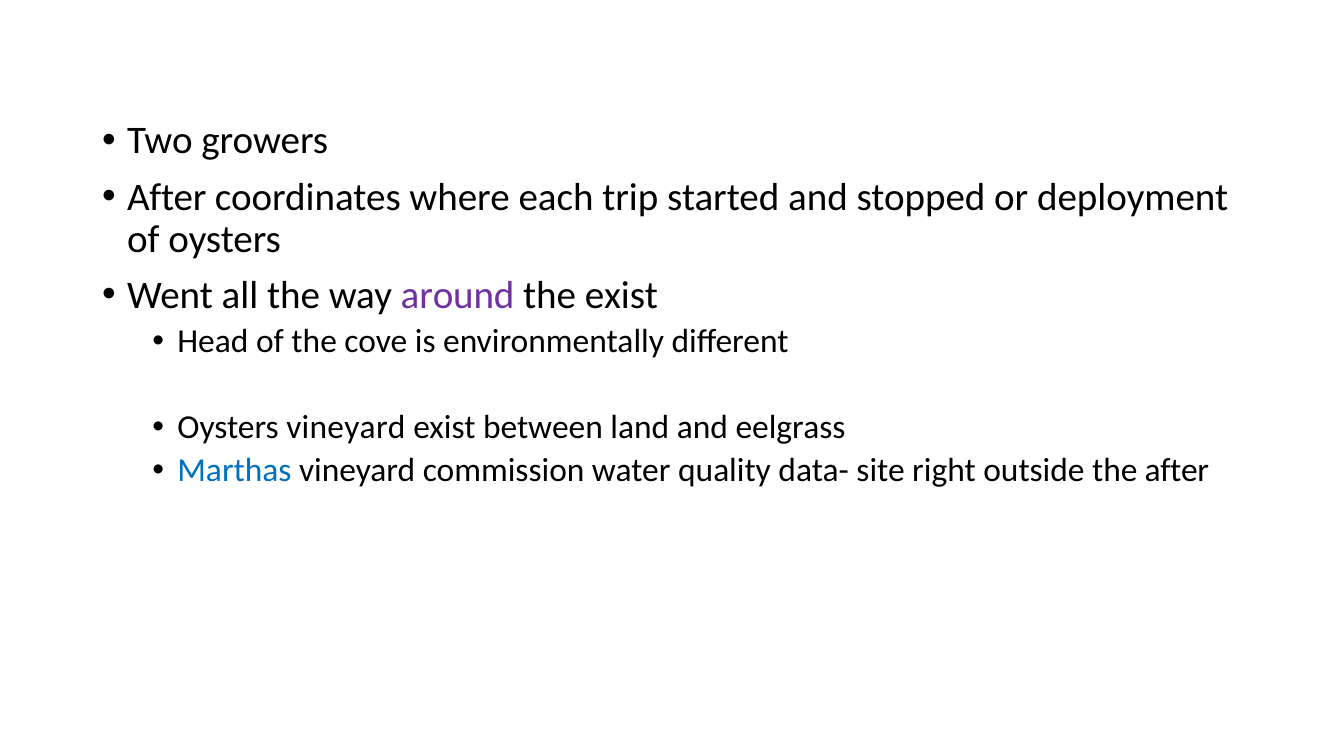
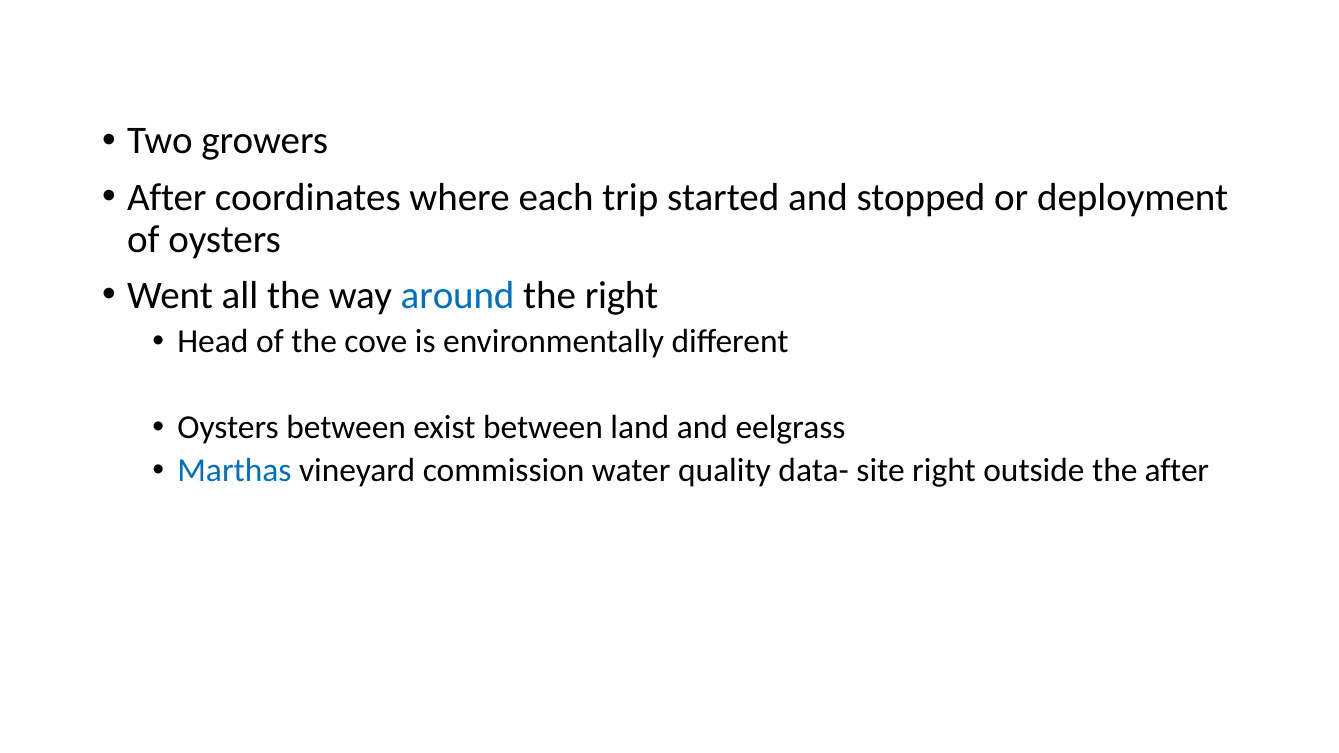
around colour: purple -> blue (458, 296)
the exist: exist -> right (621, 296)
Oysters vineyard: vineyard -> between (346, 428)
